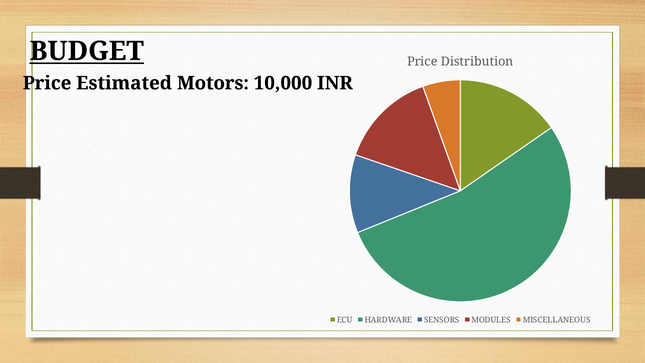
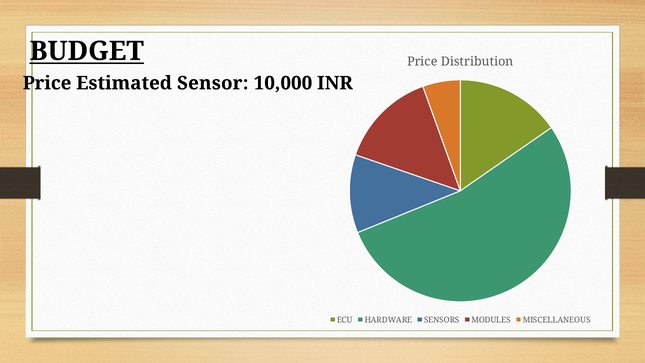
Motors: Motors -> Sensor (213, 83)
